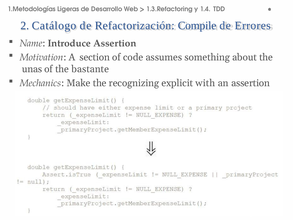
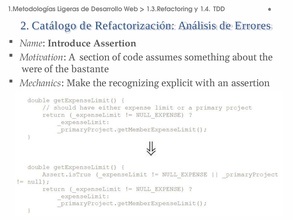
Compile: Compile -> Análisis (197, 25)
unas: unas -> were (32, 69)
